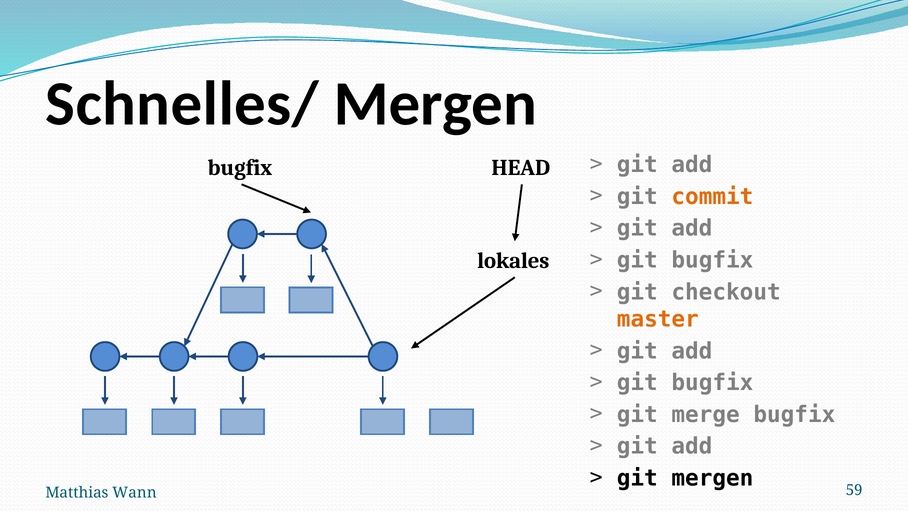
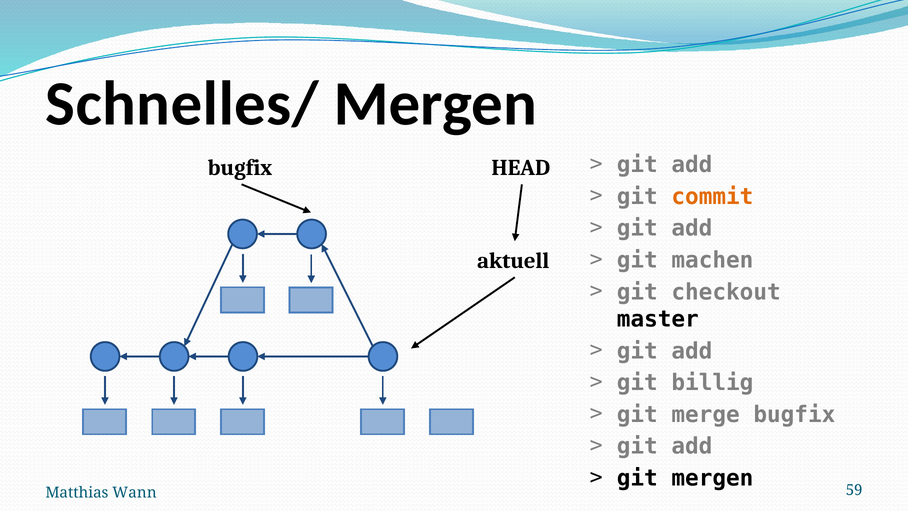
bugfix: bugfix -> machen (712, 260)
lokales: lokales -> aktuell (513, 261)
master colour: orange -> black (658, 319)
bugfix: bugfix -> billig (712, 383)
